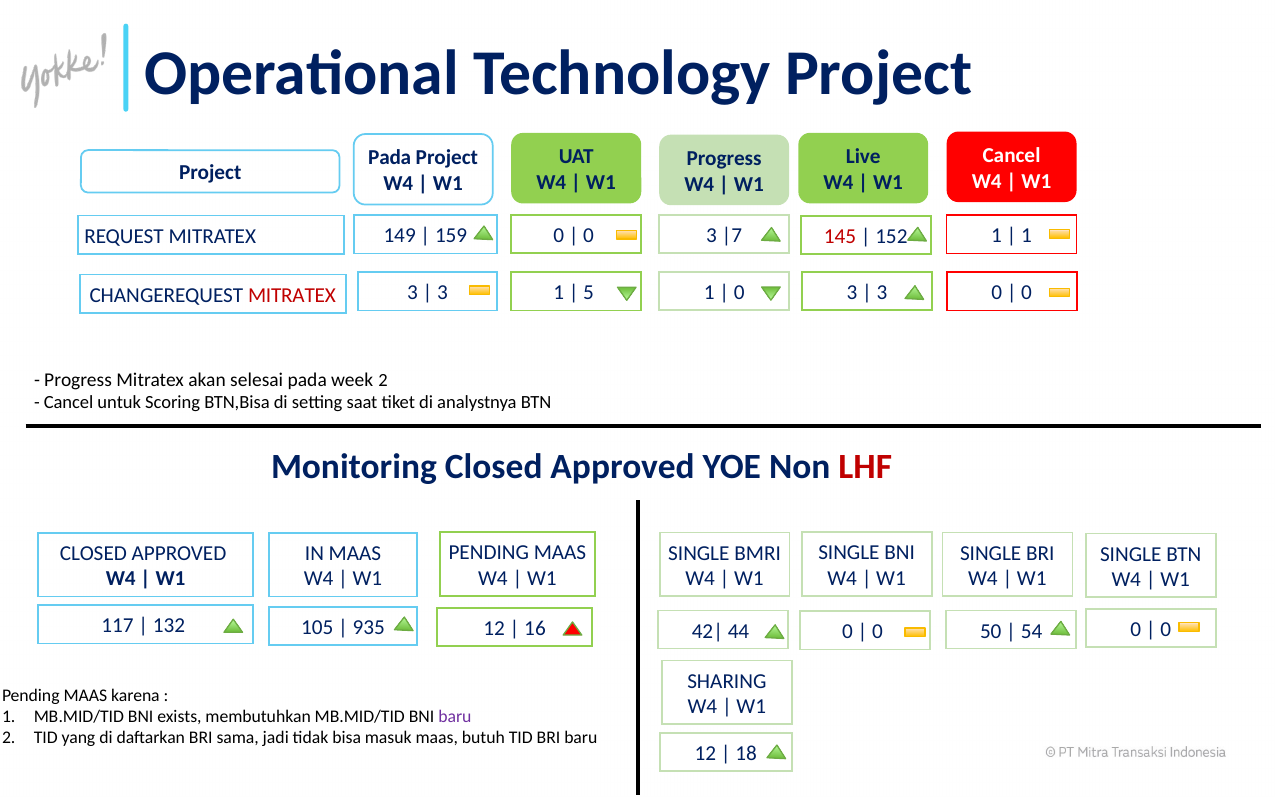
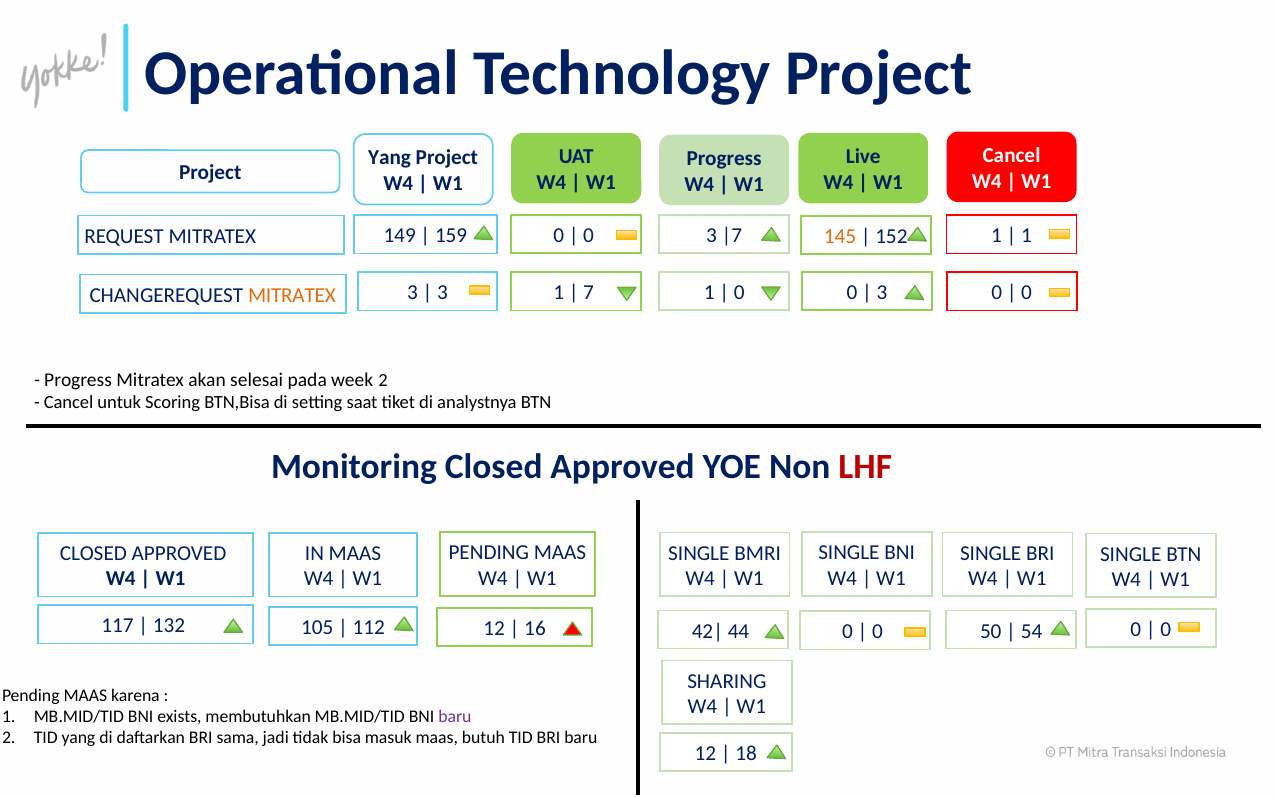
Pada: Pada -> Yang (390, 158)
145 colour: red -> orange (840, 236)
3: 3 -> 0 (852, 292)
5: 5 -> 7 (589, 293)
MITRATEX colour: red -> orange (292, 295)
935: 935 -> 112 (369, 627)
